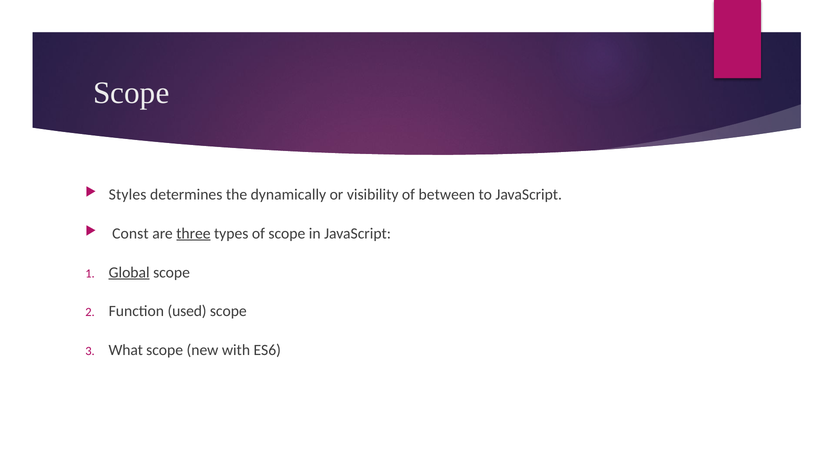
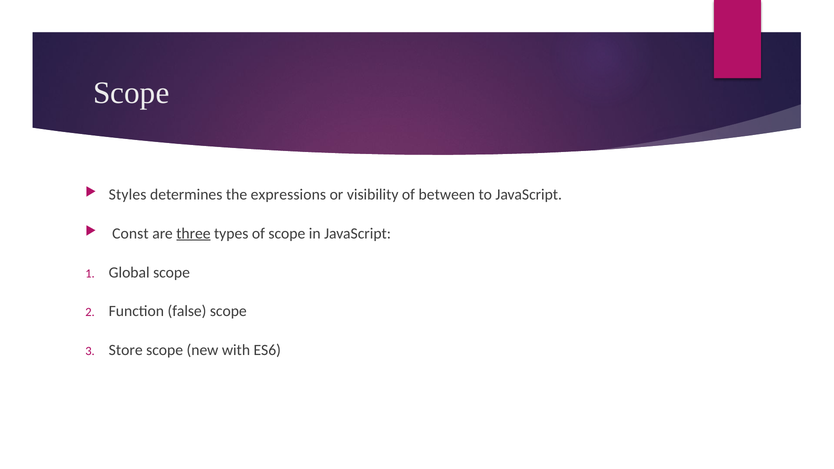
dynamically: dynamically -> expressions (288, 195)
Global underline: present -> none (129, 272)
used: used -> false (187, 311)
What: What -> Store (126, 350)
